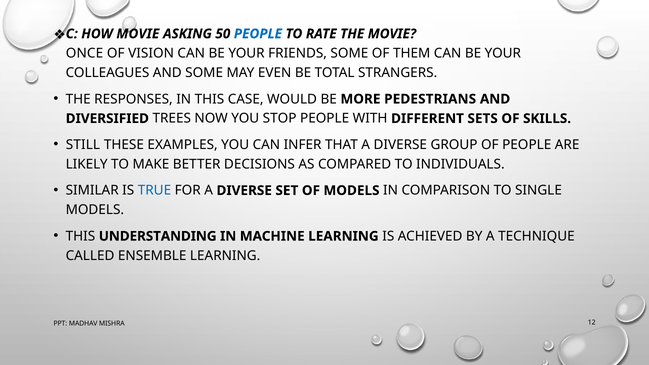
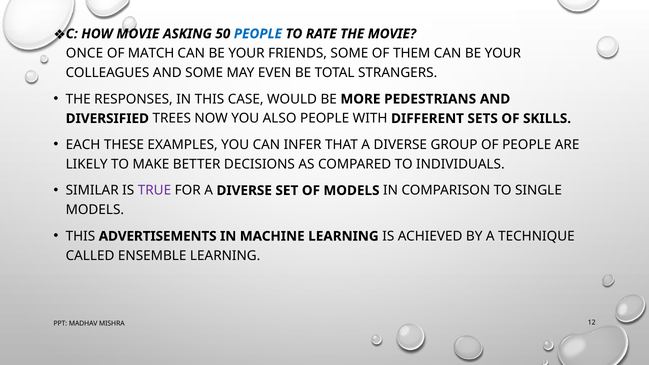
VISION: VISION -> MATCH (151, 53)
STOP: STOP -> ALSO (280, 119)
STILL: STILL -> EACH (83, 145)
TRUE colour: blue -> purple (154, 191)
UNDERSTANDING: UNDERSTANDING -> ADVERTISEMENTS (158, 236)
